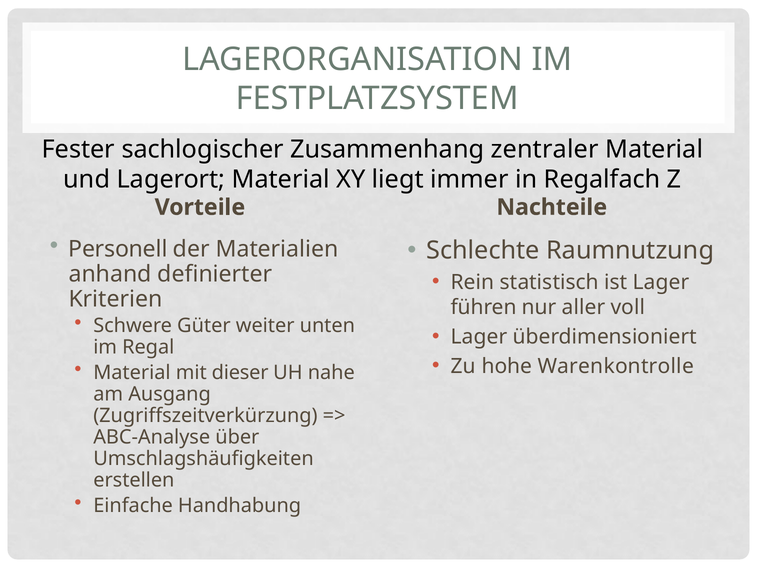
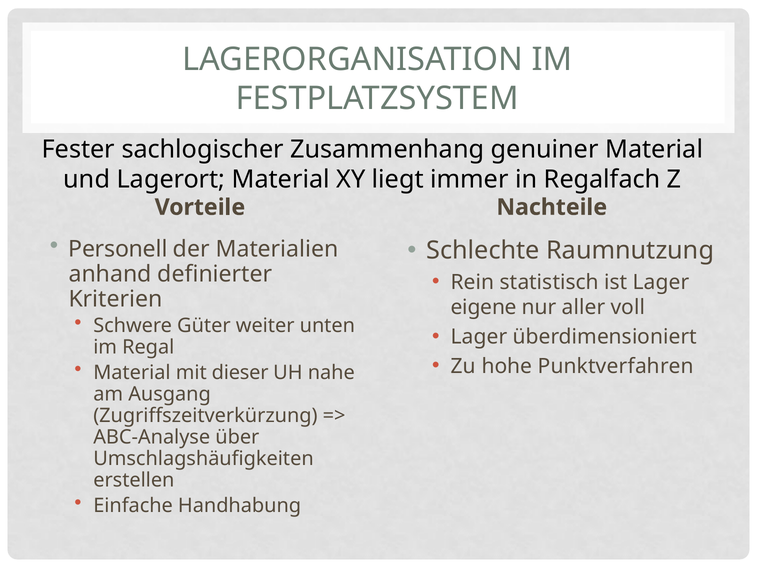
zentraler: zentraler -> genuiner (545, 149)
führen: führen -> eigene (484, 308)
Warenkontrolle: Warenkontrolle -> Punktverfahren (616, 367)
